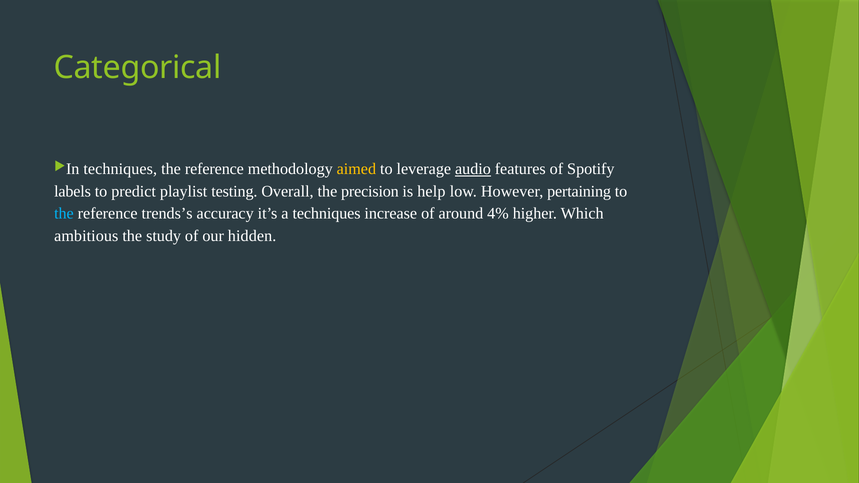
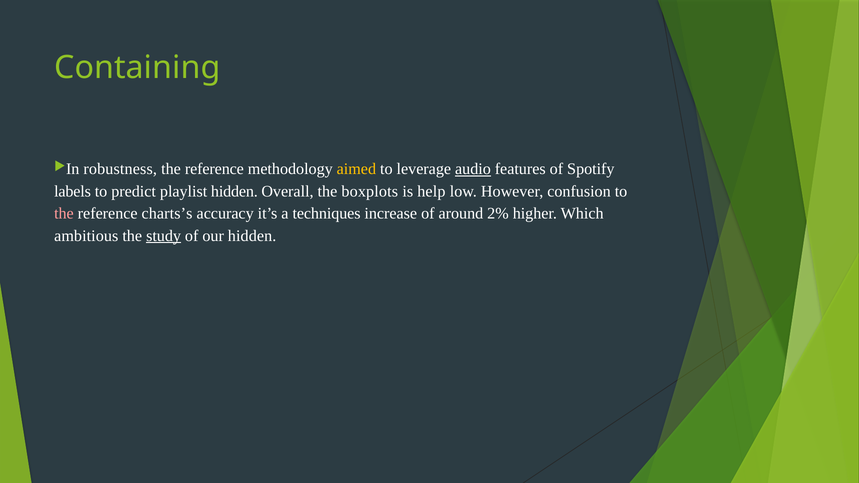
Categorical: Categorical -> Containing (137, 68)
techniques: techniques -> robustness (120, 169)
playlist testing: testing -> hidden (234, 191)
precision: precision -> boxplots (370, 191)
pertaining: pertaining -> confusion (579, 191)
the colour: light blue -> pink (64, 214)
trends’s: trends’s -> charts’s (167, 214)
4%: 4% -> 2% (498, 214)
study underline: none -> present (164, 236)
